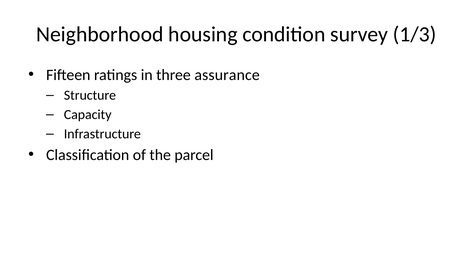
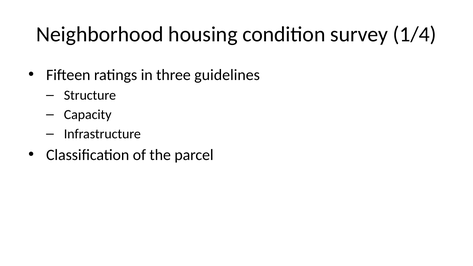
1/3: 1/3 -> 1/4 (415, 34)
assurance: assurance -> guidelines (227, 75)
